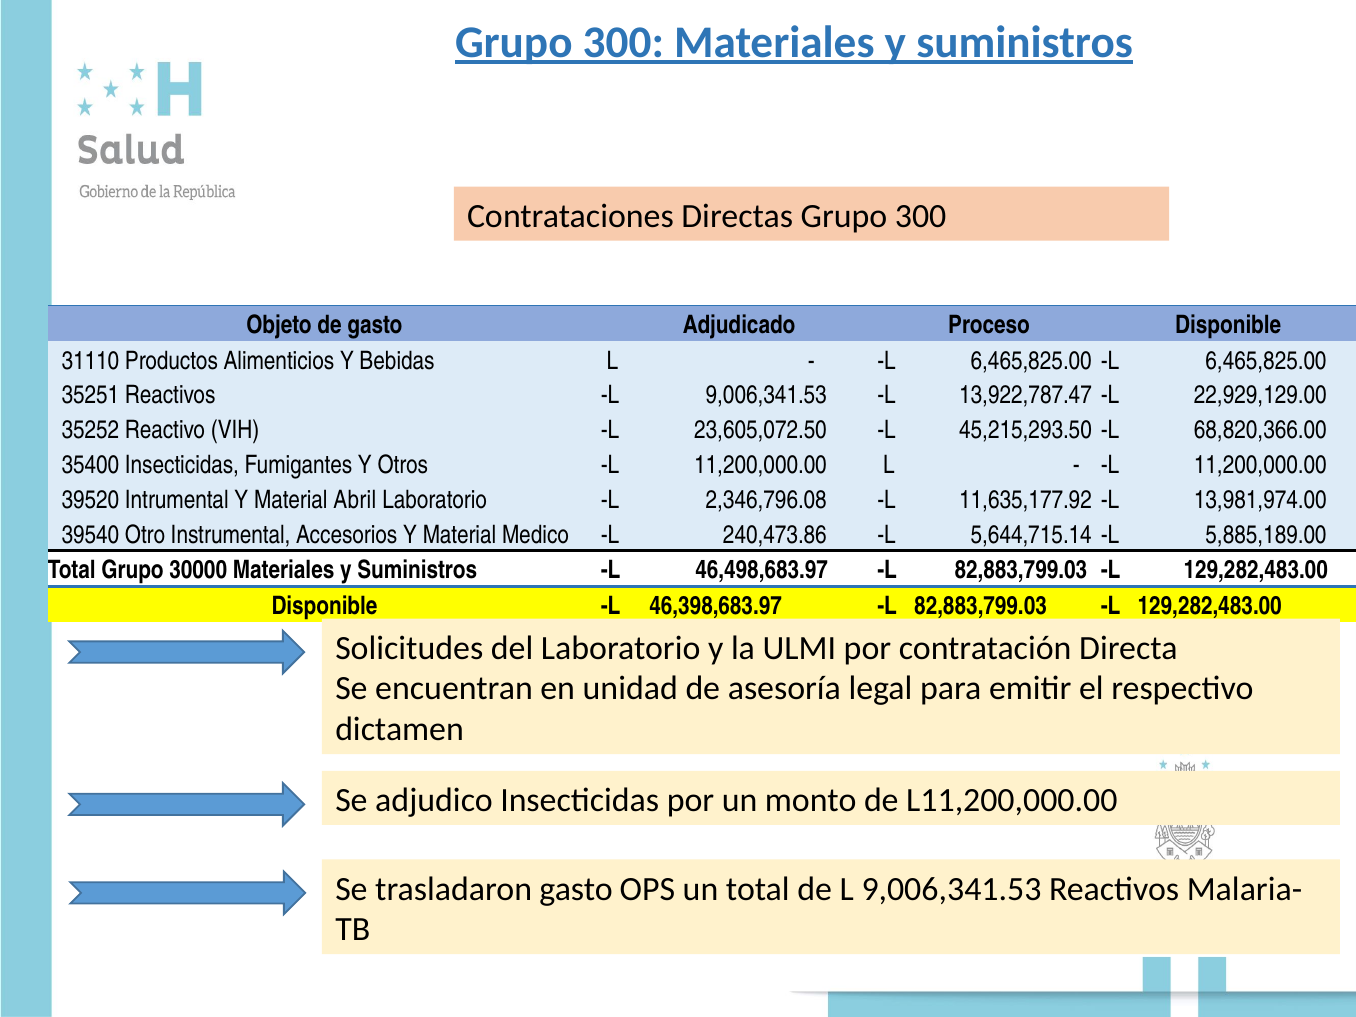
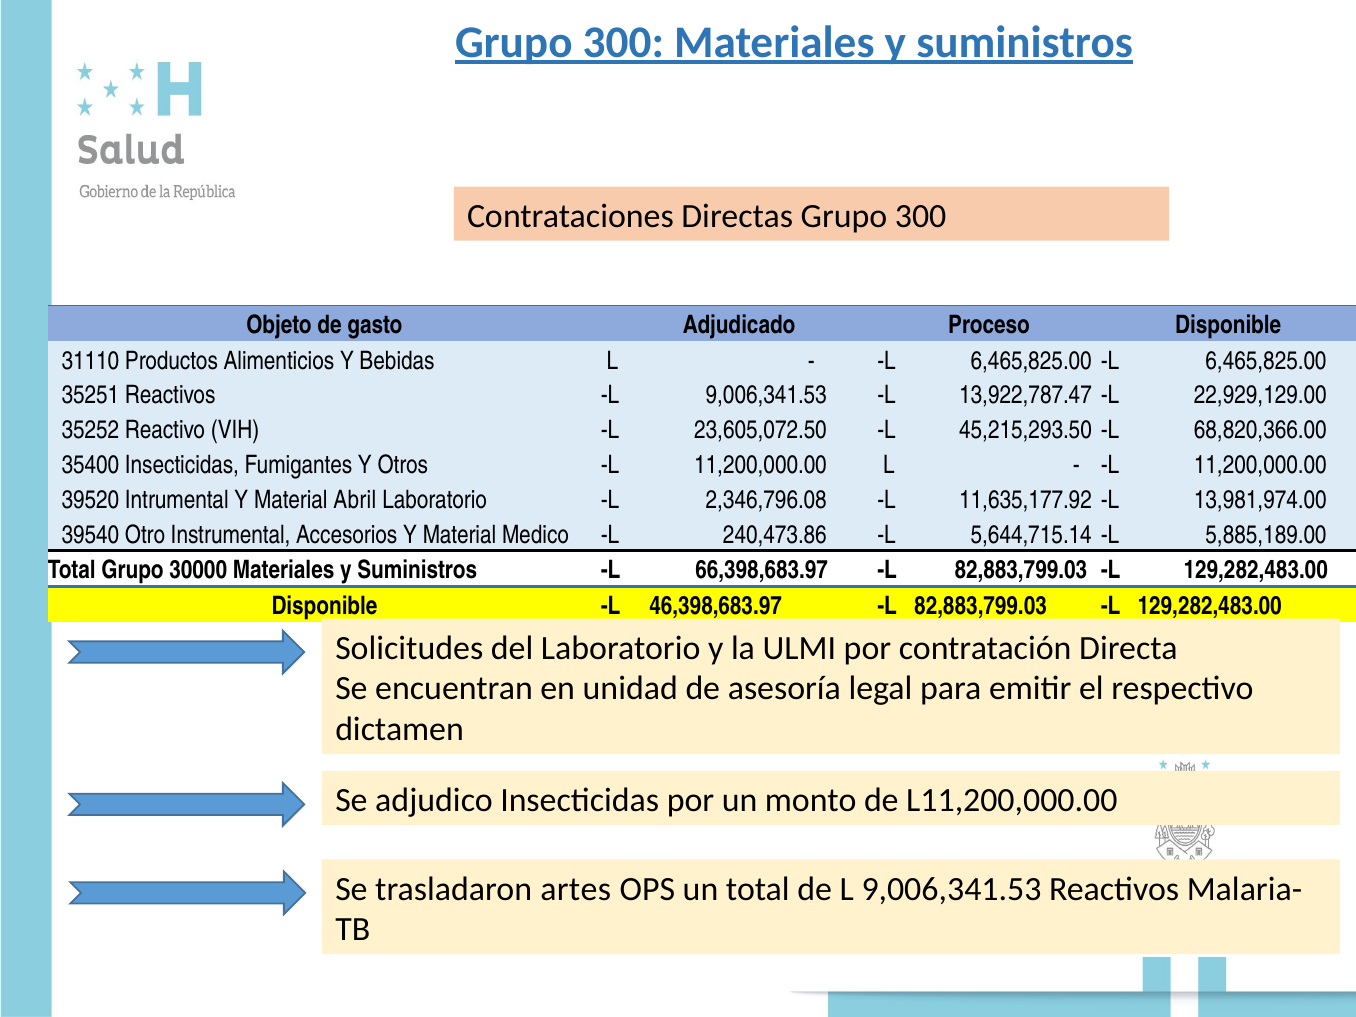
46,498,683.97: 46,498,683.97 -> 66,398,683.97 (762, 570)
trasladaron gasto: gasto -> artes (576, 889)
